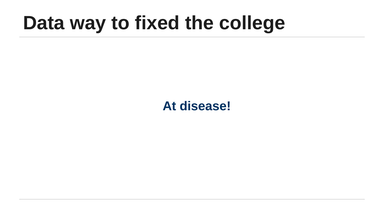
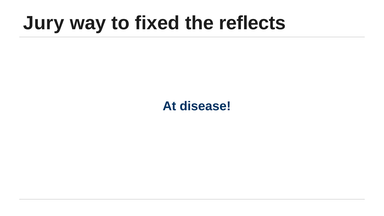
Data: Data -> Jury (44, 23)
college: college -> reflects (252, 23)
